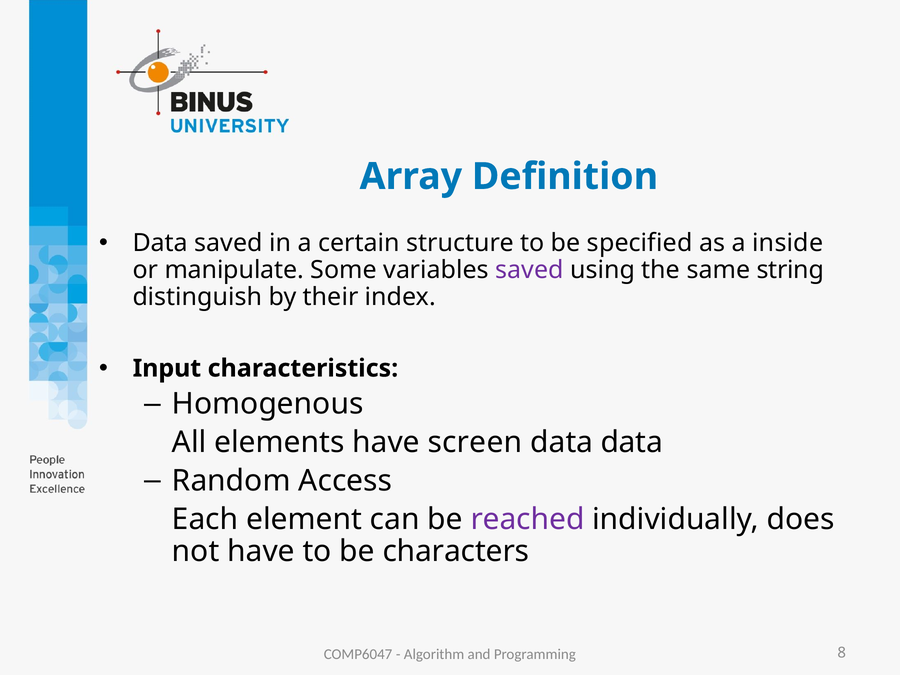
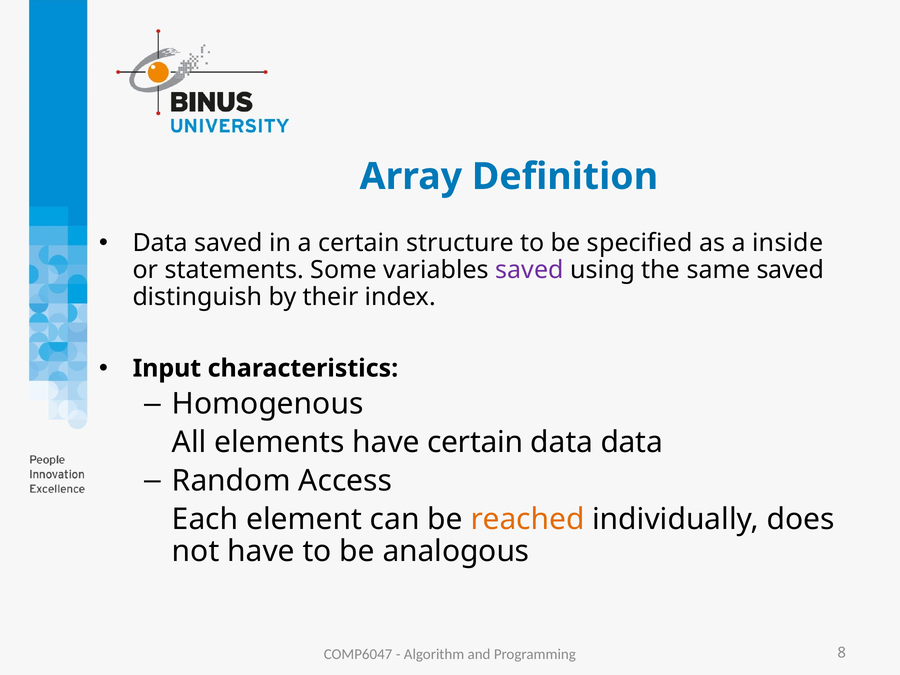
manipulate: manipulate -> statements (234, 270)
same string: string -> saved (790, 270)
have screen: screen -> certain (475, 442)
reached colour: purple -> orange (528, 519)
characters: characters -> analogous (456, 552)
